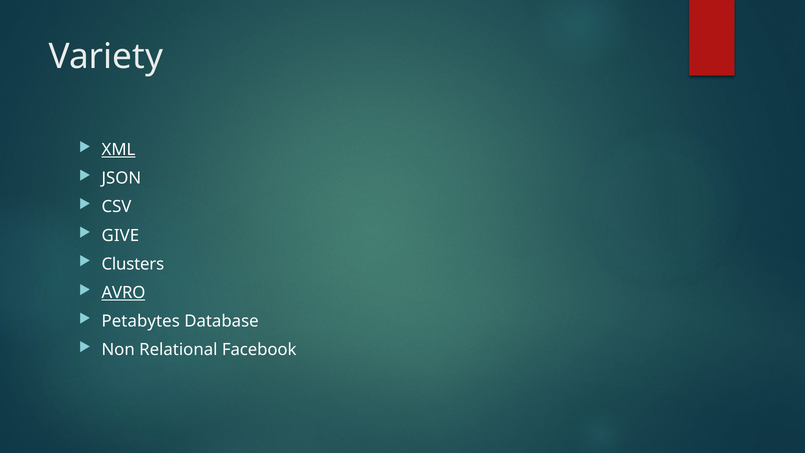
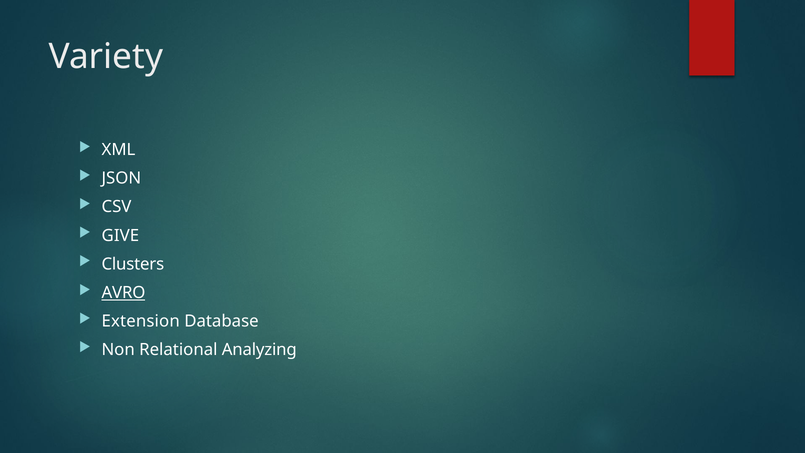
XML underline: present -> none (118, 150)
Petabytes: Petabytes -> Extension (141, 321)
Facebook: Facebook -> Analyzing (259, 349)
